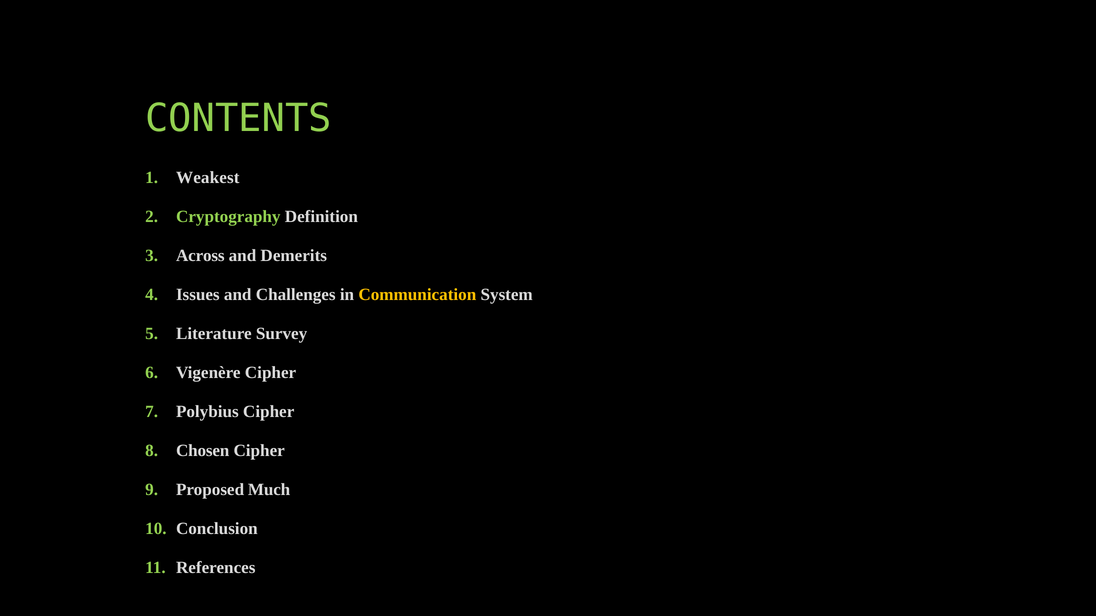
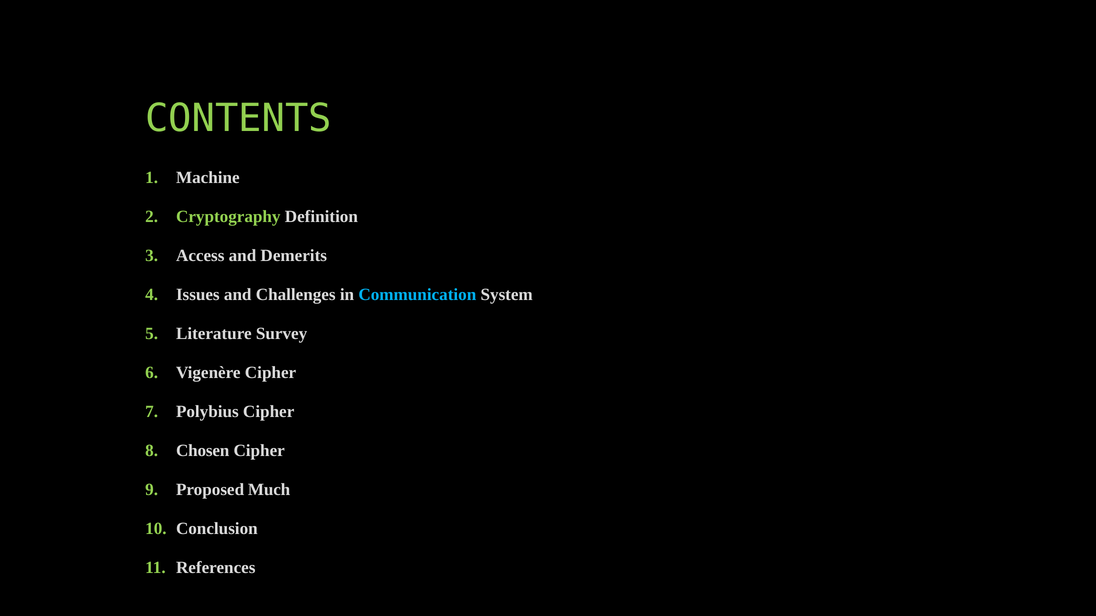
Weakest: Weakest -> Machine (208, 178)
Across: Across -> Access (200, 256)
Communication colour: yellow -> light blue (417, 295)
